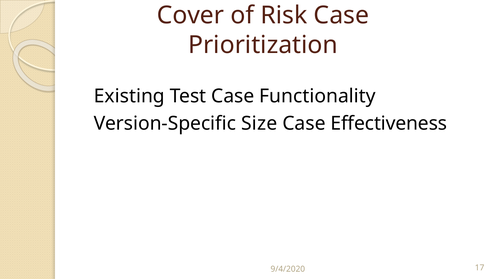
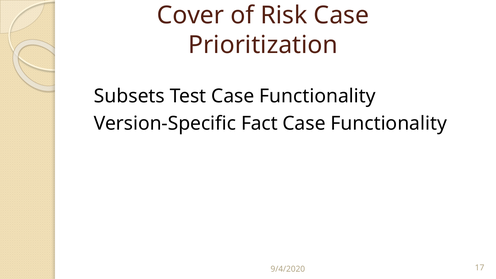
Existing: Existing -> Subsets (129, 96)
Size: Size -> Fact (259, 124)
Effectiveness: Effectiveness -> Functionality (389, 124)
